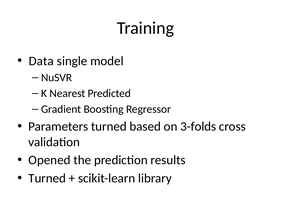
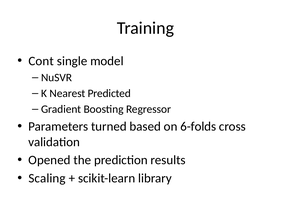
Data: Data -> Cont (41, 61)
3-folds: 3-folds -> 6-folds (198, 127)
Turned: Turned -> Scaling (47, 178)
